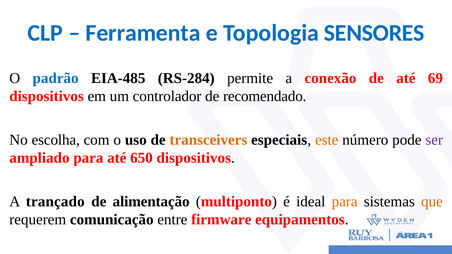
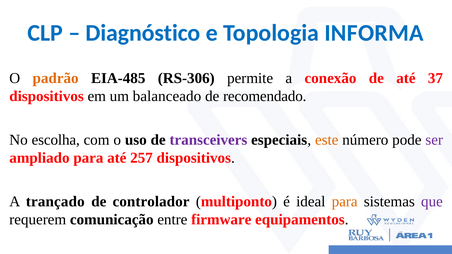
Ferramenta: Ferramenta -> Diagnóstico (143, 33)
SENSORES: SENSORES -> INFORMA (374, 33)
padrão colour: blue -> orange (56, 78)
RS-284: RS-284 -> RS-306 (186, 78)
69: 69 -> 37 (435, 78)
controlador: controlador -> balanceado (167, 96)
transceivers colour: orange -> purple (208, 140)
650: 650 -> 257 (141, 158)
alimentação: alimentação -> controlador (151, 202)
que colour: orange -> purple (432, 202)
